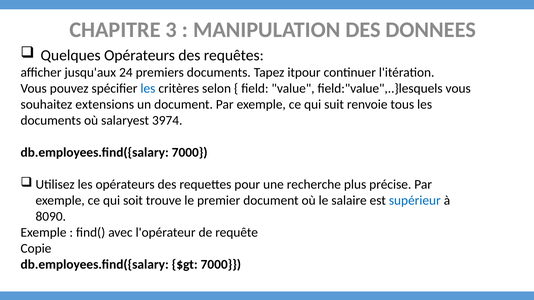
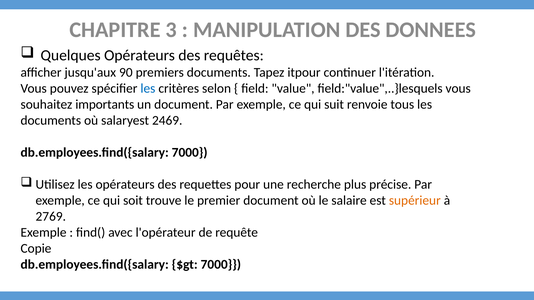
24: 24 -> 90 (126, 73)
extensions: extensions -> importants (105, 105)
3974: 3974 -> 2469 (167, 121)
supérieur colour: blue -> orange (415, 201)
8090: 8090 -> 2769 (51, 217)
